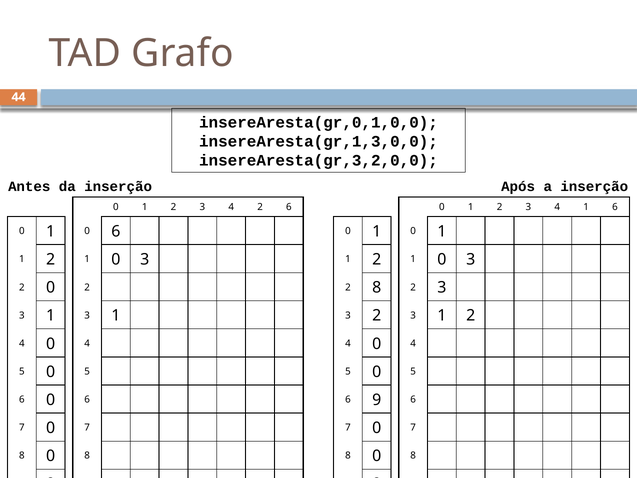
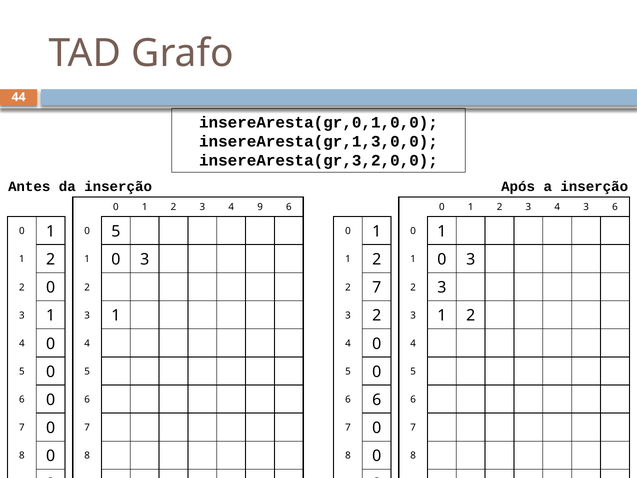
4 2: 2 -> 9 (260, 207)
4 1: 1 -> 3 (586, 207)
6: 6 -> 5 (116, 231)
2 8: 8 -> 7 (377, 287)
6 9: 9 -> 6 (377, 400)
